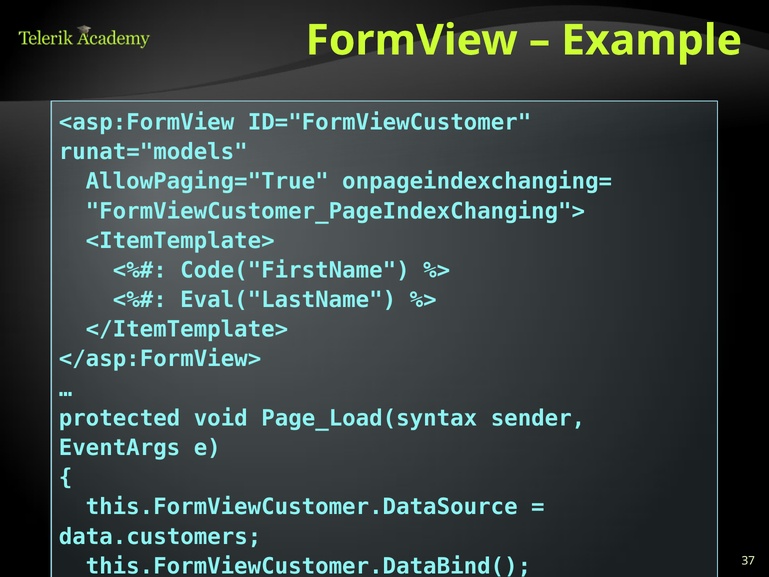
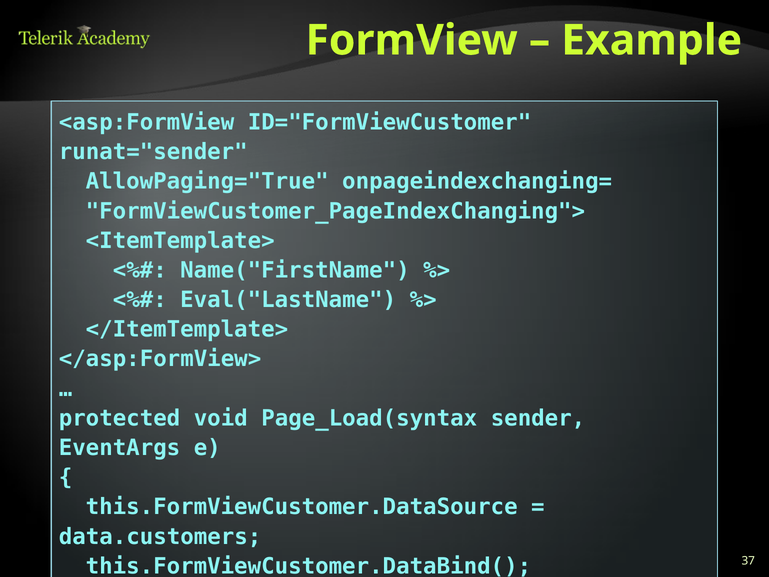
runat="models: runat="models -> runat="sender (153, 152)
Code("FirstName: Code("FirstName -> Name("FirstName (295, 270)
